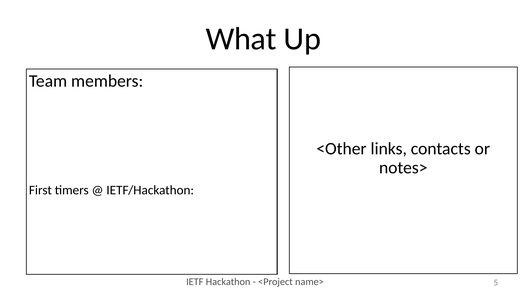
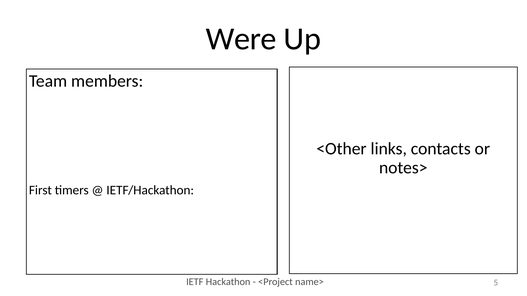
What: What -> Were (241, 39)
